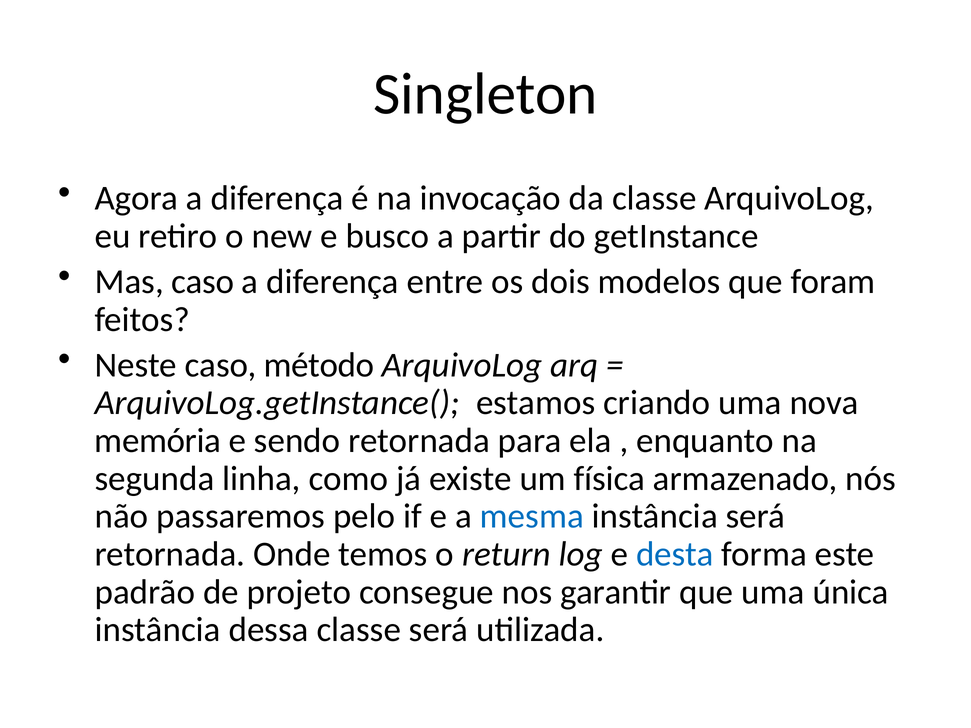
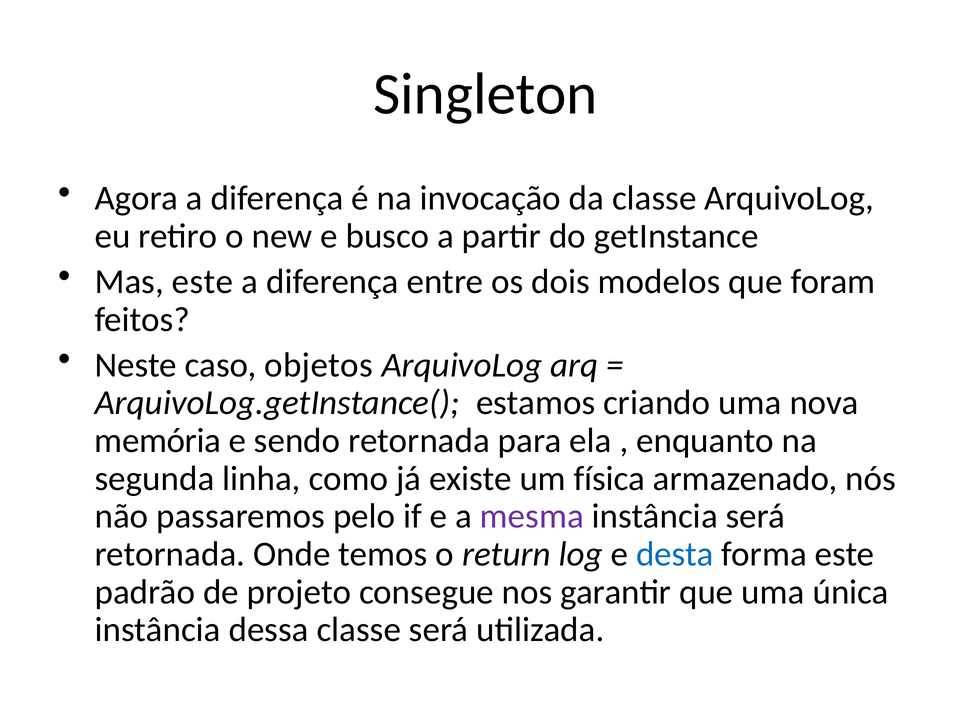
Mas caso: caso -> este (202, 282)
método: método -> objetos (319, 365)
mesma colour: blue -> purple (532, 517)
